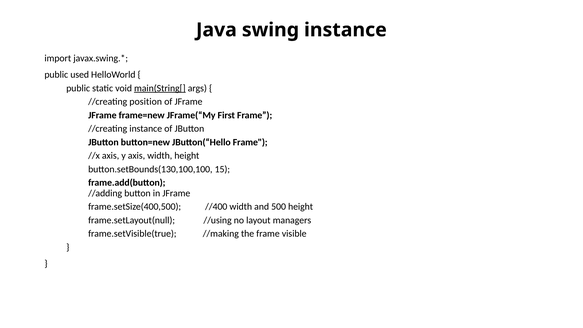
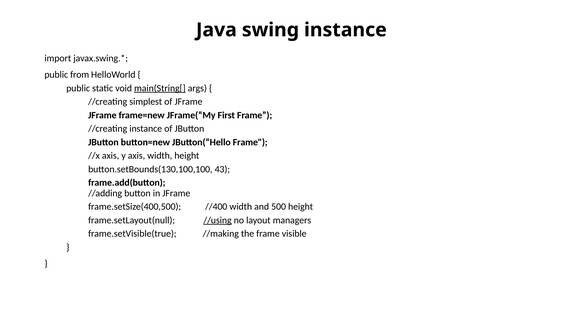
used: used -> from (80, 75)
position: position -> simplest (146, 102)
15: 15 -> 43 (222, 169)
//using underline: none -> present (218, 220)
